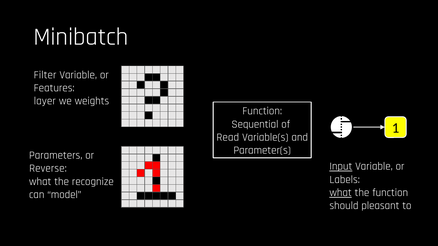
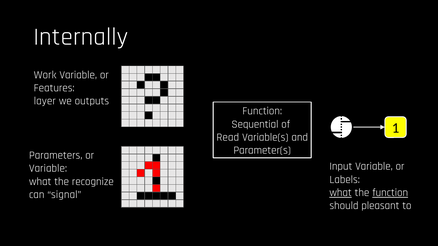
Minibatch: Minibatch -> Internally (81, 37)
Filter: Filter -> Work (45, 75)
weights: weights -> outputs (92, 101)
Input underline: present -> none (341, 167)
Reverse: Reverse -> Variable (48, 169)
function underline: none -> present (390, 193)
model: model -> signal (64, 195)
